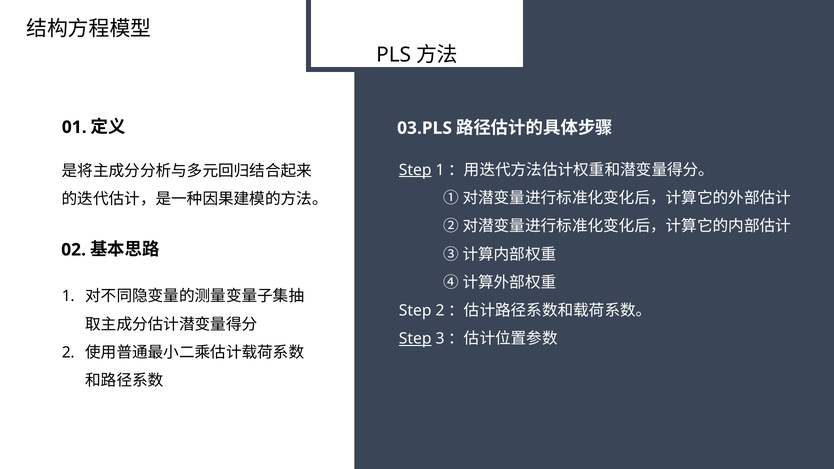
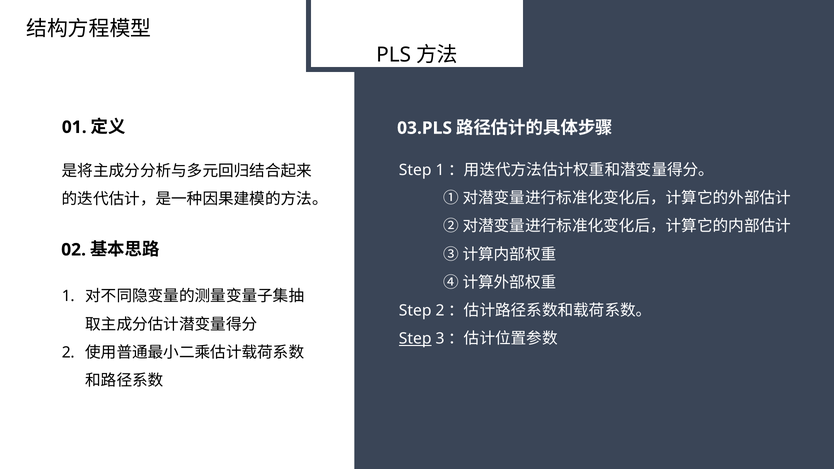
Step underline: present -> none (415, 170)
